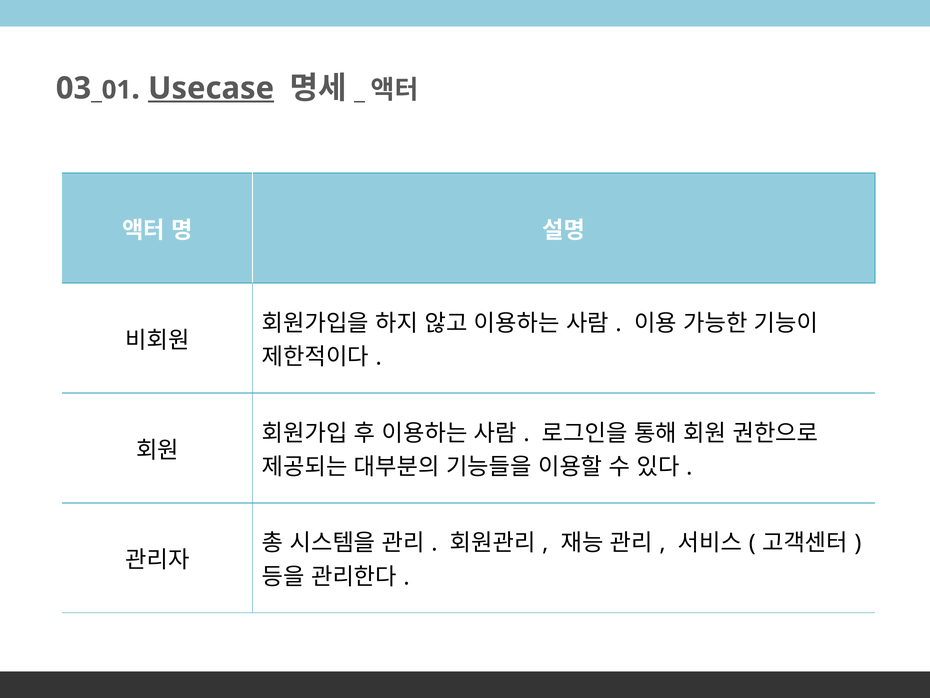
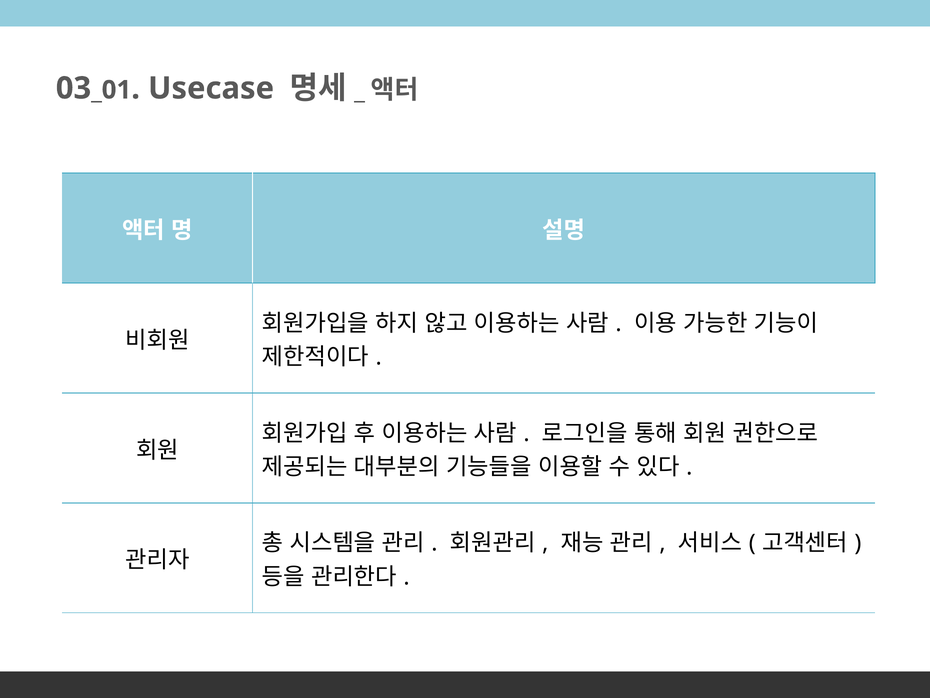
Usecase underline: present -> none (211, 88)
